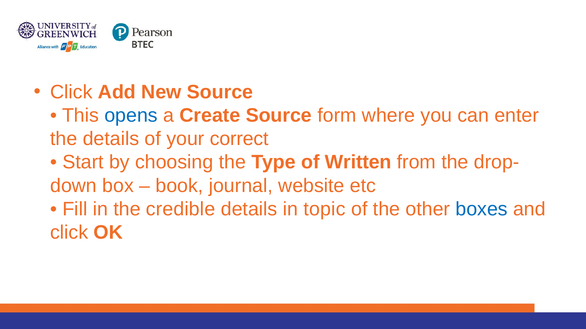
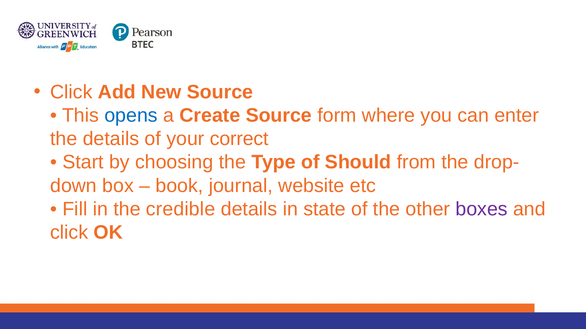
Written: Written -> Should (358, 163)
topic: topic -> state (325, 209)
boxes colour: blue -> purple (482, 209)
